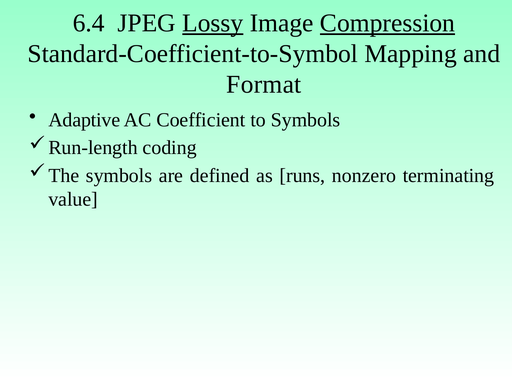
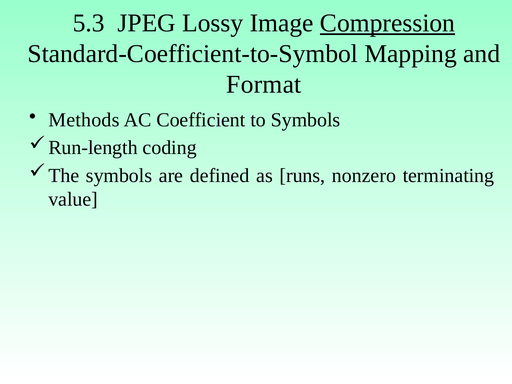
6.4: 6.4 -> 5.3 (89, 23)
Lossy underline: present -> none (213, 23)
Adaptive: Adaptive -> Methods (84, 120)
